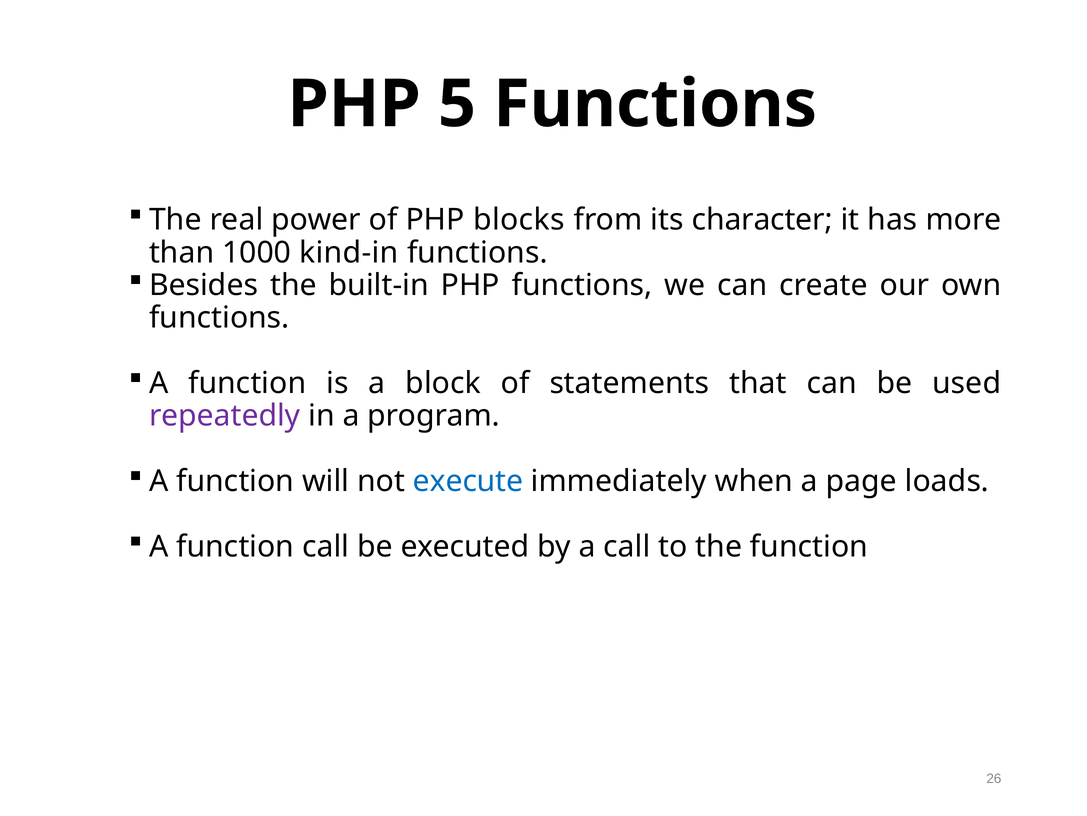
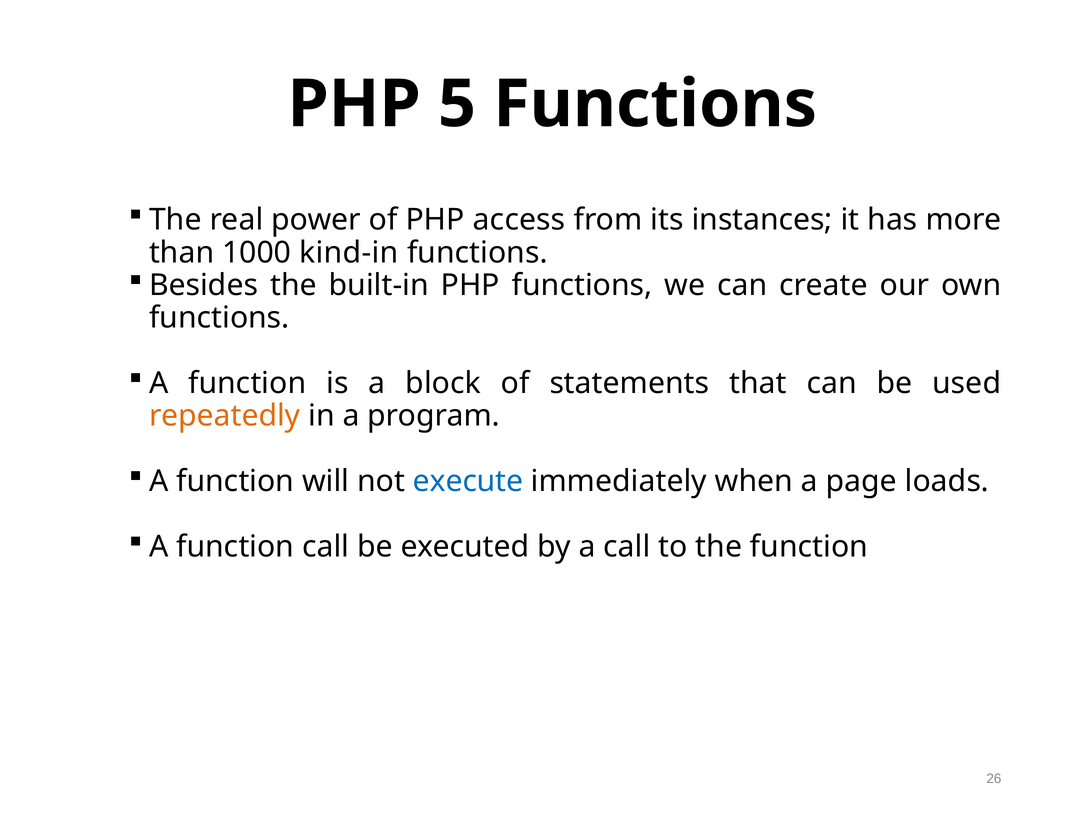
blocks: blocks -> access (519, 220)
character: character -> instances (762, 220)
repeatedly colour: purple -> orange (225, 416)
